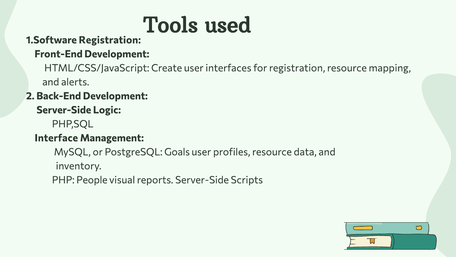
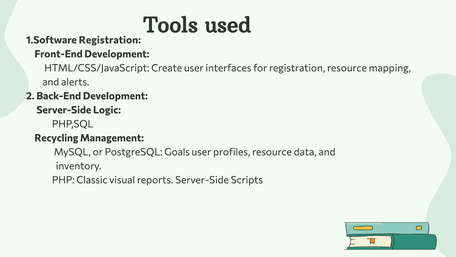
Interface: Interface -> Recycling (56, 138)
People: People -> Classic (92, 180)
